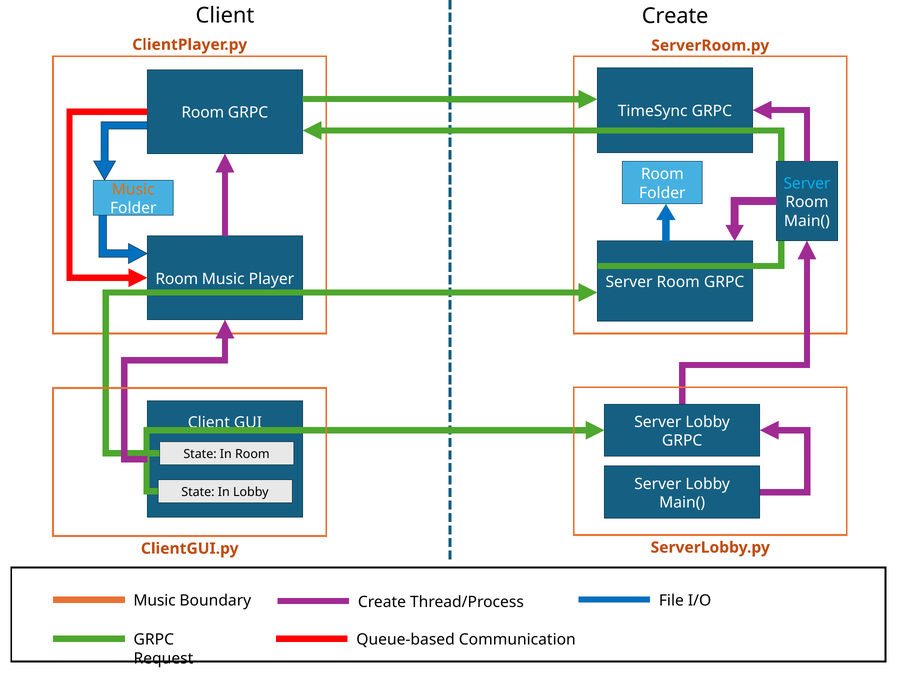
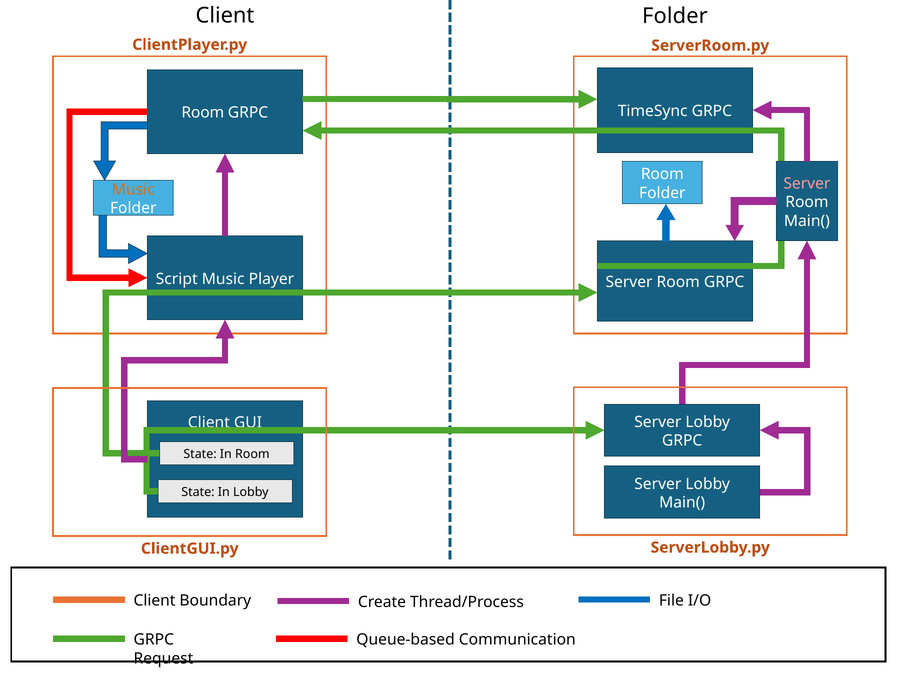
Client Create: Create -> Folder (675, 16)
Server colour: light blue -> pink (807, 183)
Room: Room -> Script (177, 279)
Music: Music -> Client (155, 601)
